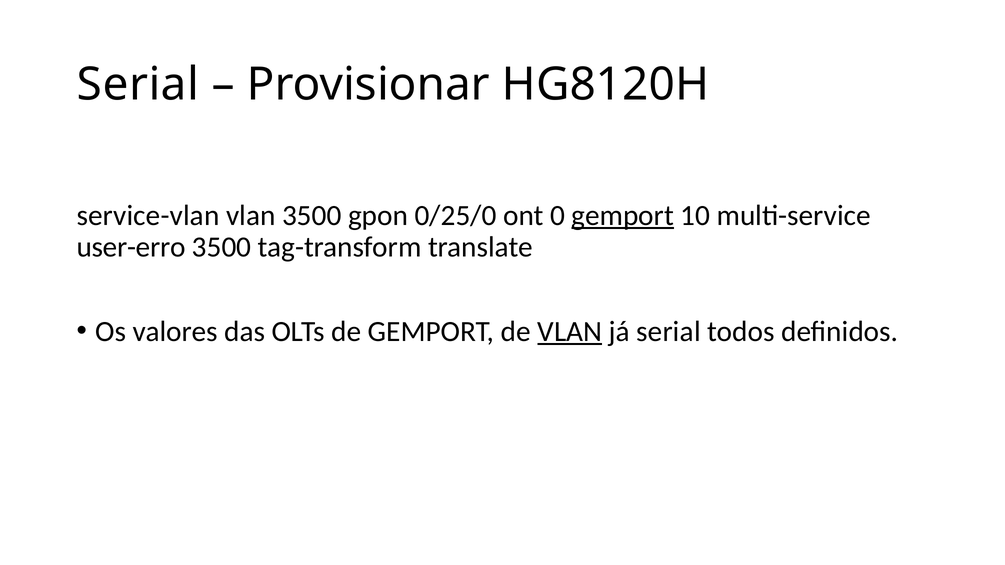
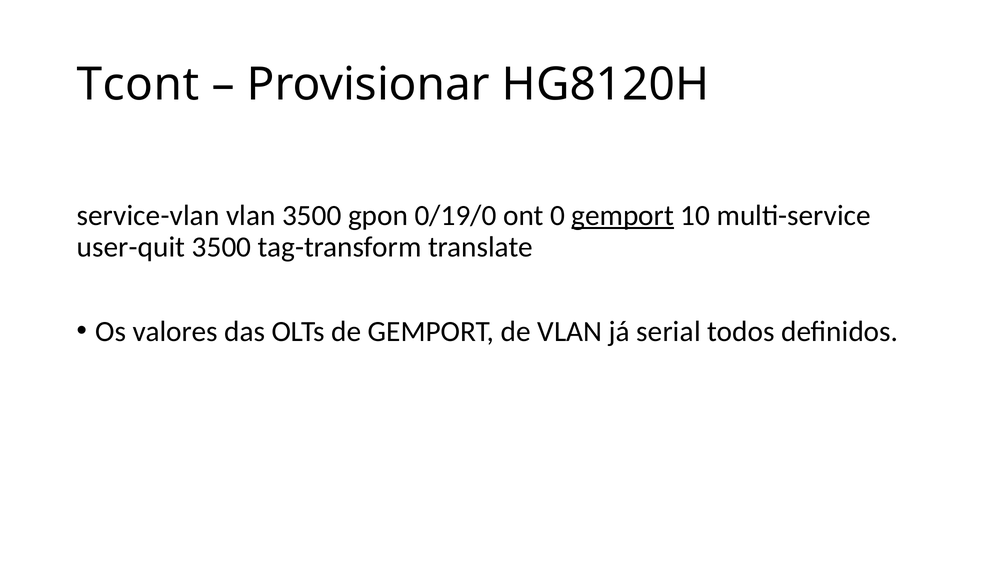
Serial: Serial -> Tcont (138, 84)
0/25/0: 0/25/0 -> 0/19/0 (456, 216)
user-erro: user-erro -> user-quit (131, 247)
VLAN underline: present -> none (570, 332)
